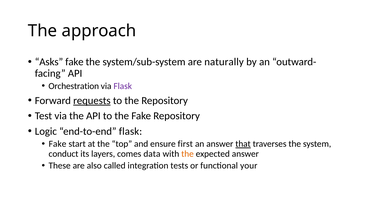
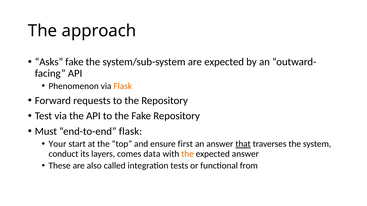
are naturally: naturally -> expected (224, 62)
Orchestration: Orchestration -> Phenomenon (74, 86)
Flask colour: purple -> orange (123, 86)
requests underline: present -> none (92, 101)
Logic: Logic -> Must (46, 132)
Fake: Fake -> Your (58, 144)
your: your -> from (249, 166)
